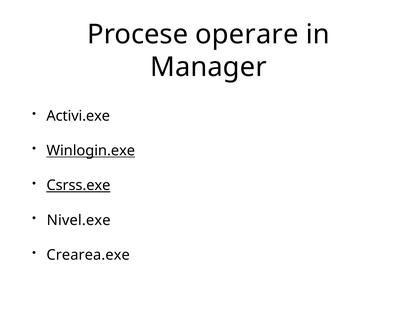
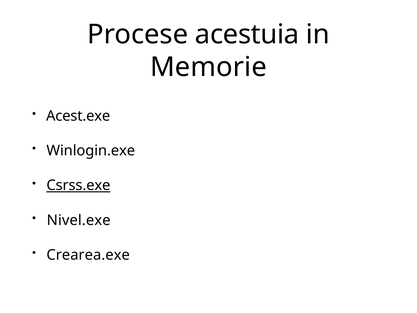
operare: operare -> acestuia (247, 34)
Manager: Manager -> Memorie (208, 67)
Activi.exe: Activi.exe -> Acest.exe (78, 116)
Winlogin.exe underline: present -> none (91, 151)
